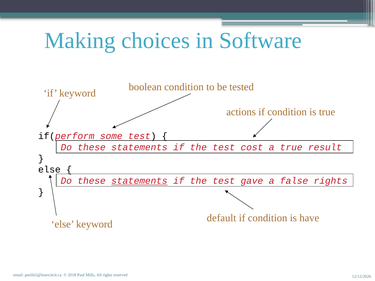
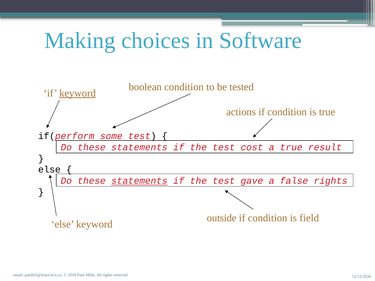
keyword underline: none -> present (78, 93)
default: default -> outside (222, 218)
have: have -> field (309, 218)
